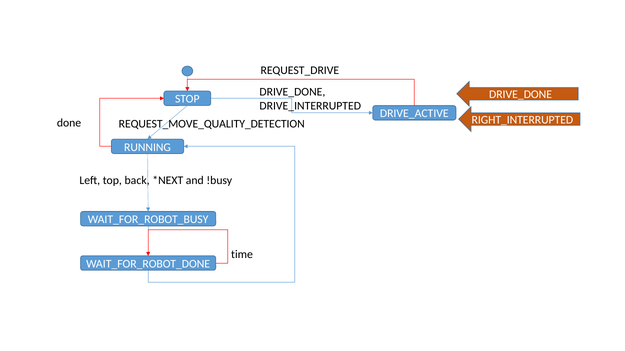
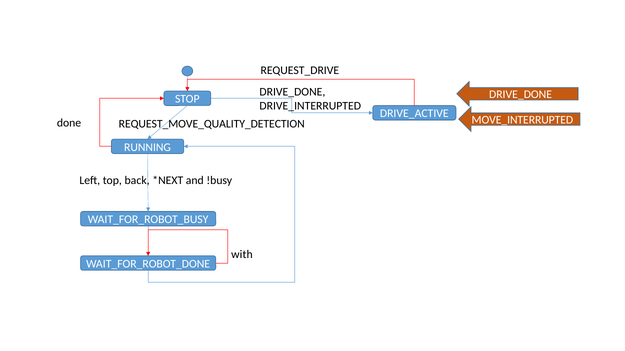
RIGHT_INTERRUPTED: RIGHT_INTERRUPTED -> MOVE_INTERRUPTED (522, 120)
time: time -> with (242, 255)
